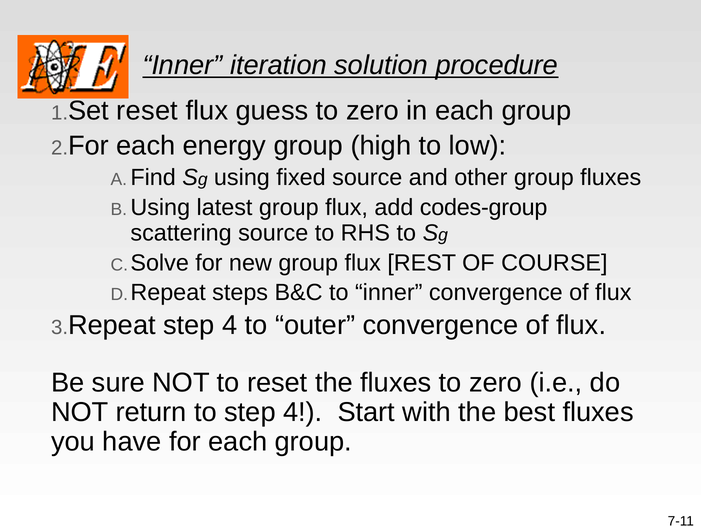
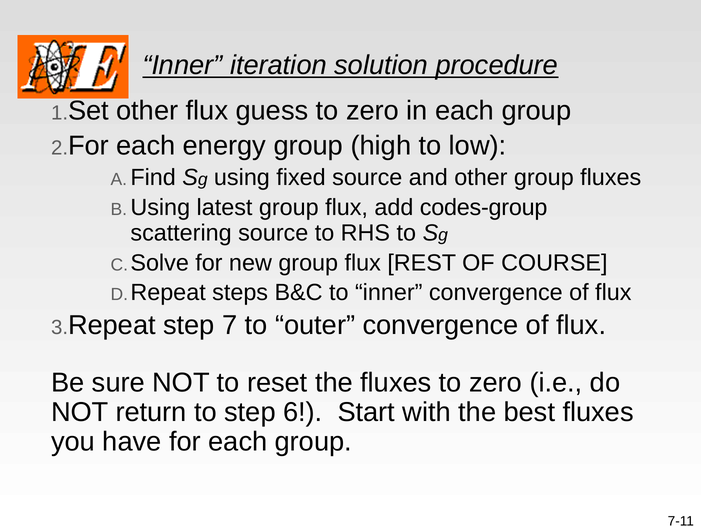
Set reset: reset -> other (147, 111)
Repeat step 4: 4 -> 7 (230, 325)
to step 4: 4 -> 6 (303, 412)
